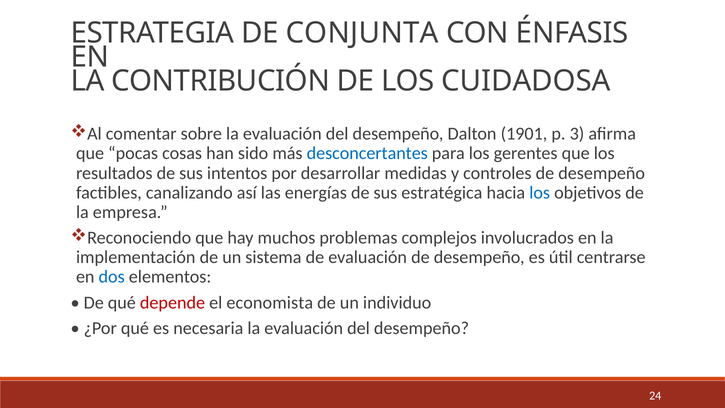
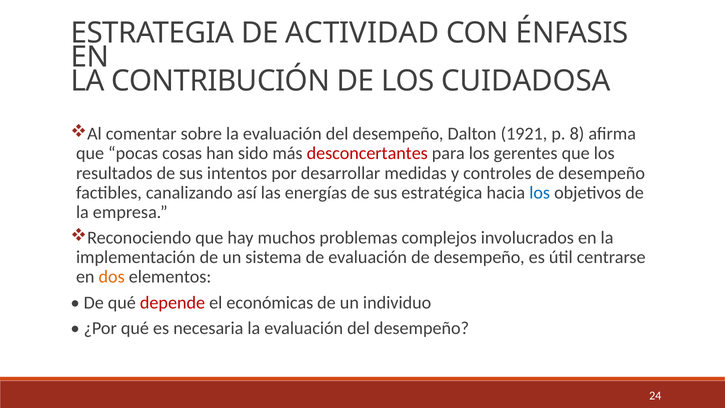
CONJUNTA: CONJUNTA -> ACTIVIDAD (362, 33)
1901: 1901 -> 1921 (524, 134)
3: 3 -> 8 (577, 134)
desconcertantes colour: blue -> red (367, 153)
dos colour: blue -> orange (112, 277)
economista: economista -> económicas (270, 302)
